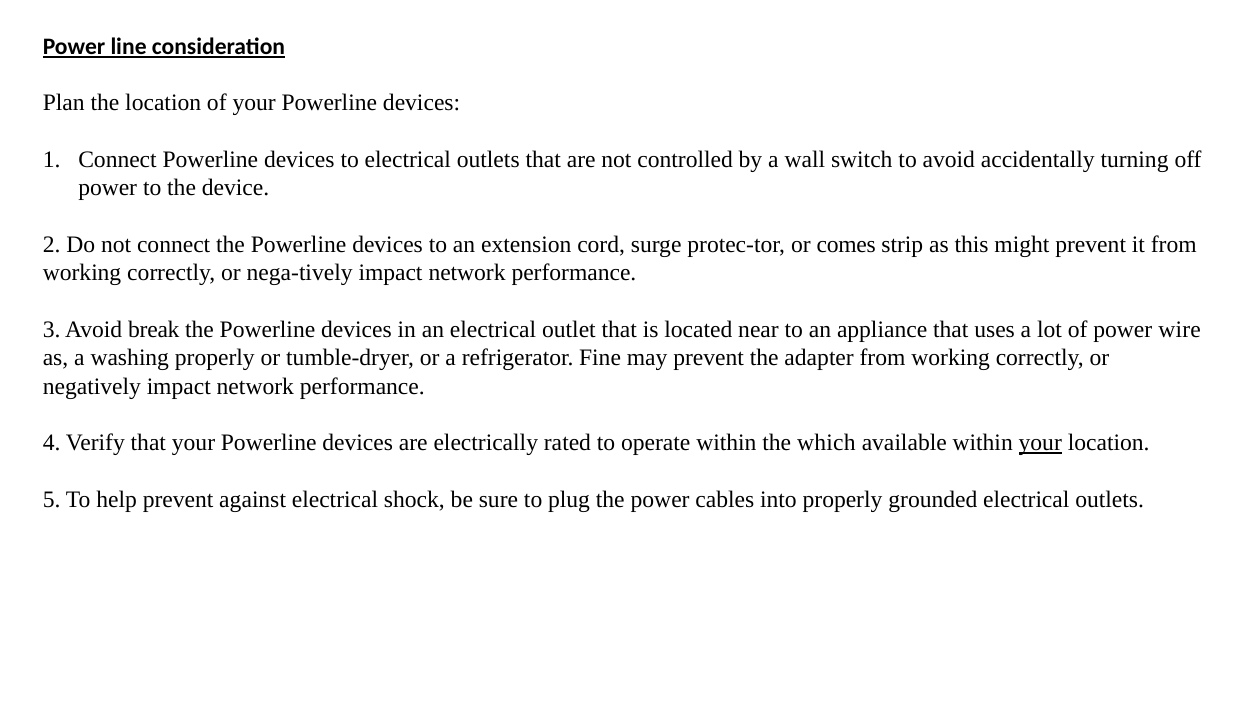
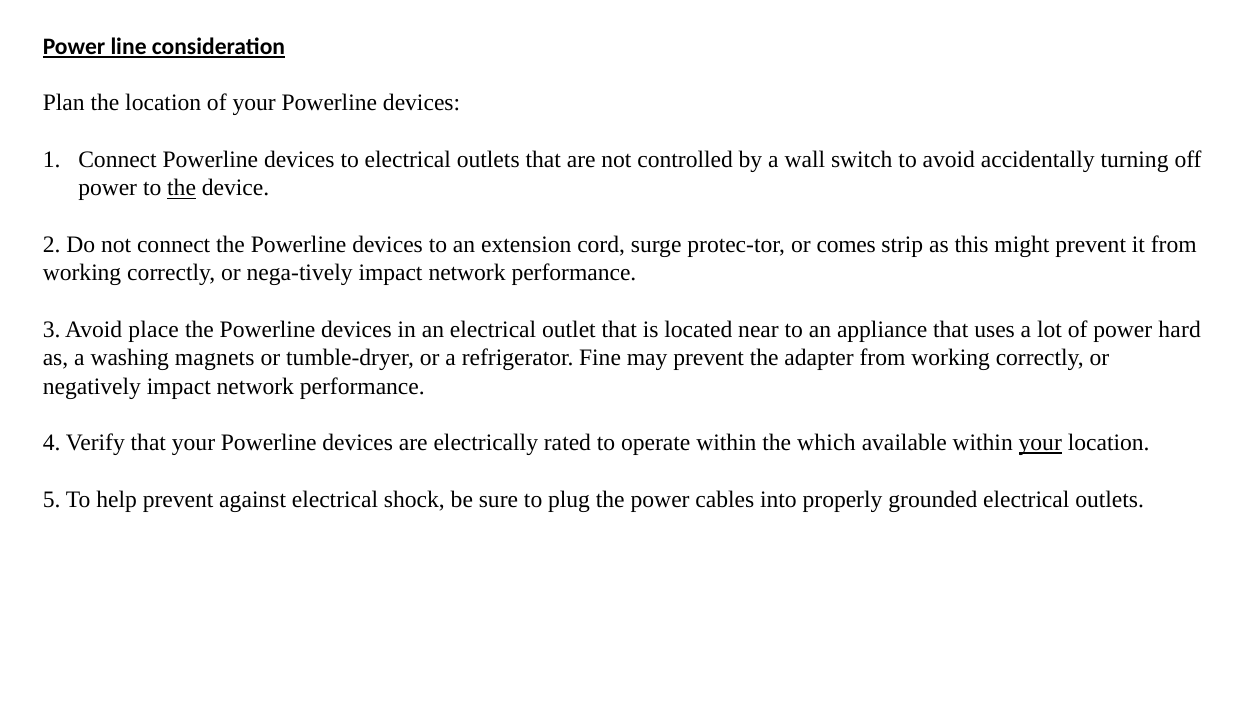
the underline: none -> present (182, 188)
break: break -> place (154, 329)
wire: wire -> hard (1180, 329)
washing properly: properly -> magnets (215, 358)
